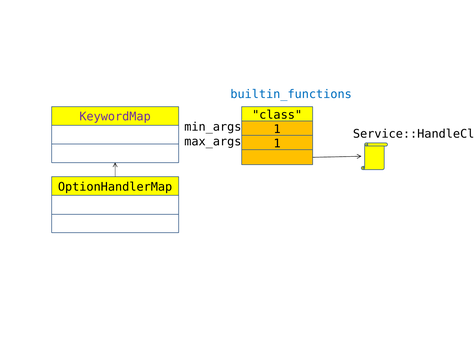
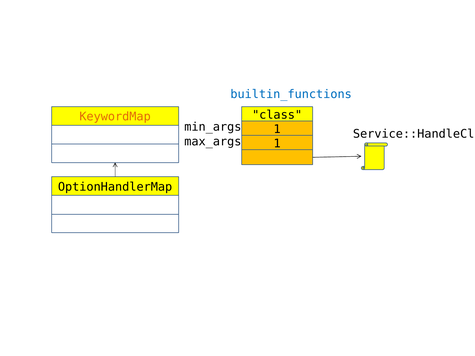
KeywordMap colour: purple -> orange (115, 117)
